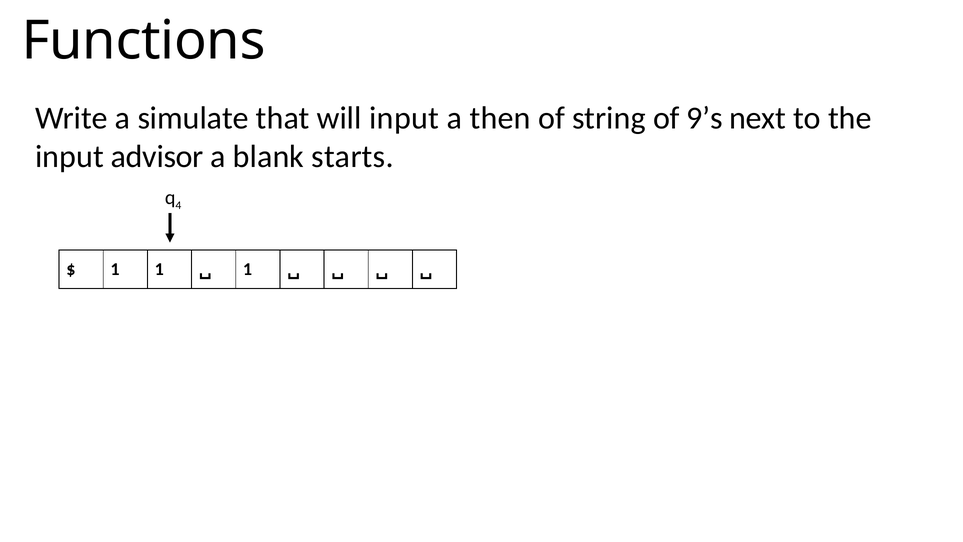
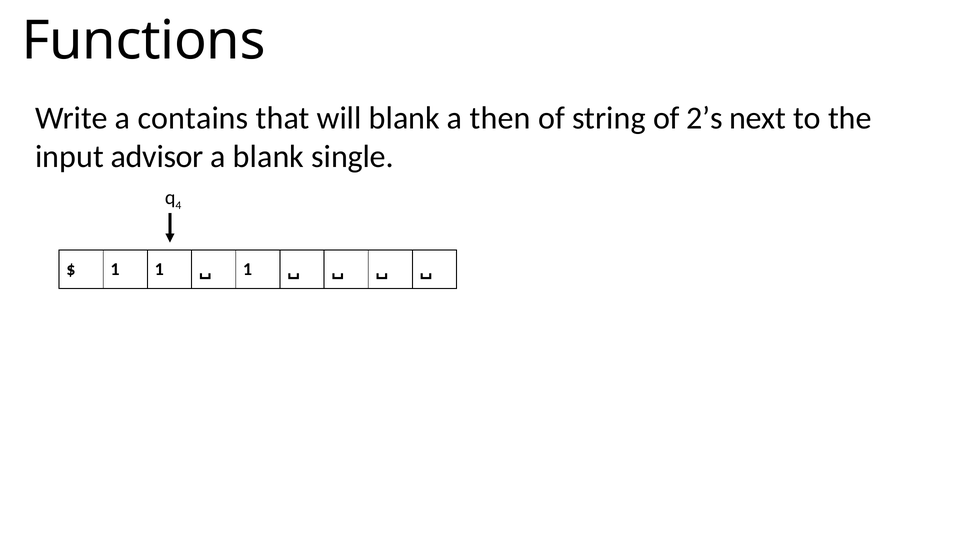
simulate: simulate -> contains (193, 118)
will input: input -> blank (404, 118)
9’s: 9’s -> 2’s (705, 118)
starts: starts -> single (353, 157)
